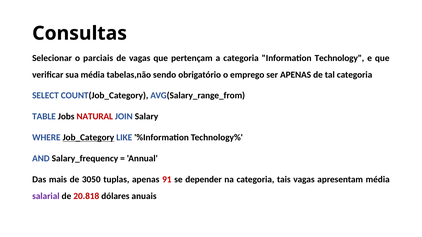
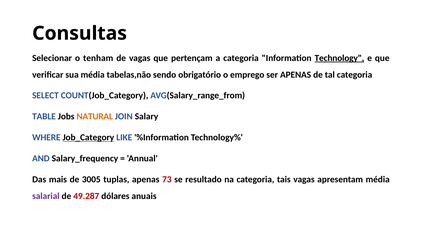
parciais: parciais -> tenham (98, 58)
Technology underline: none -> present (339, 58)
NATURAL colour: red -> orange (95, 117)
3050: 3050 -> 3005 (91, 180)
91: 91 -> 73 (167, 180)
depender: depender -> resultado (203, 180)
20.818: 20.818 -> 49.287 (86, 196)
